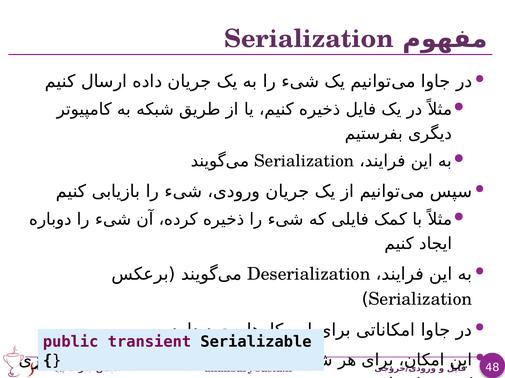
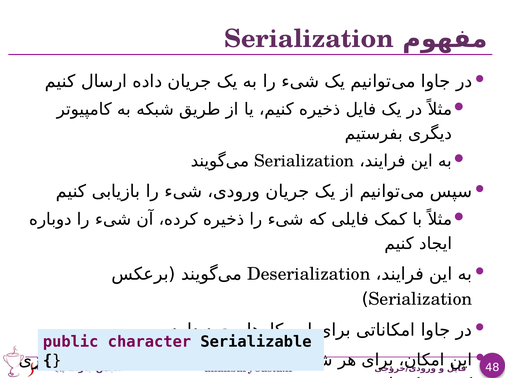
transient: transient -> character (149, 343)
